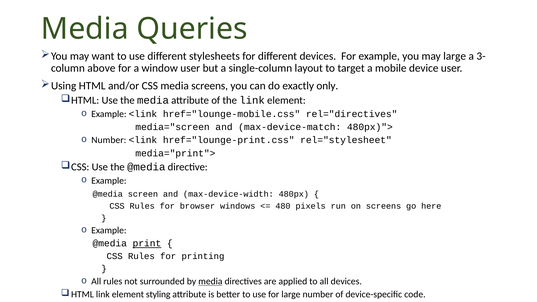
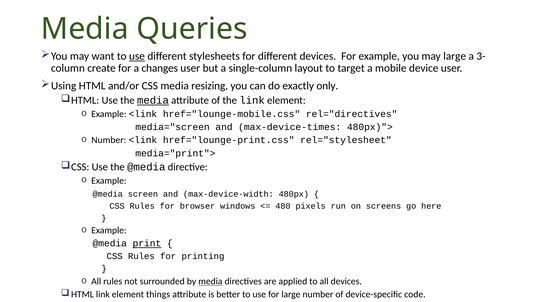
use underline: none -> present (137, 56)
above: above -> create (102, 68)
window: window -> changes (160, 68)
media screens: screens -> resizing (210, 86)
media underline: none -> present (153, 100)
max-device-match: max-device-match -> max-device-times (290, 127)
styling: styling -> things (158, 295)
